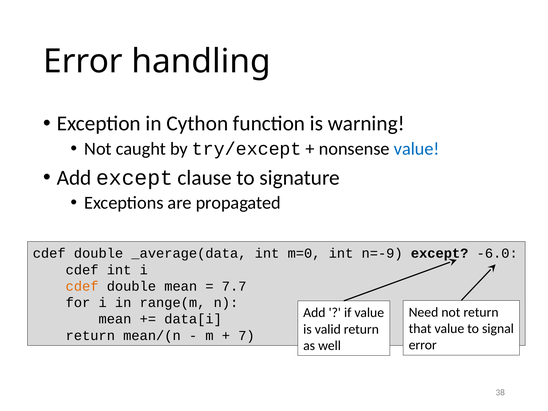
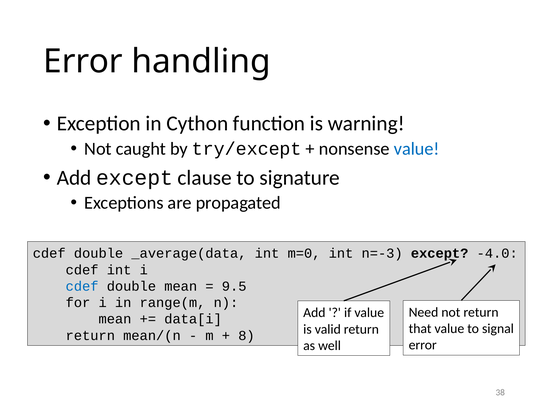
n=-9: n=-9 -> n=-3 (382, 253)
-6.0: -6.0 -> -4.0 (497, 253)
cdef colour: orange -> blue (82, 286)
7.7: 7.7 -> 9.5 (234, 286)
7: 7 -> 8 (246, 336)
